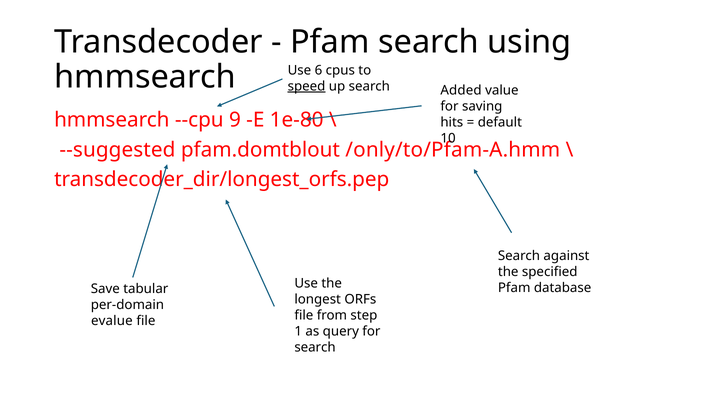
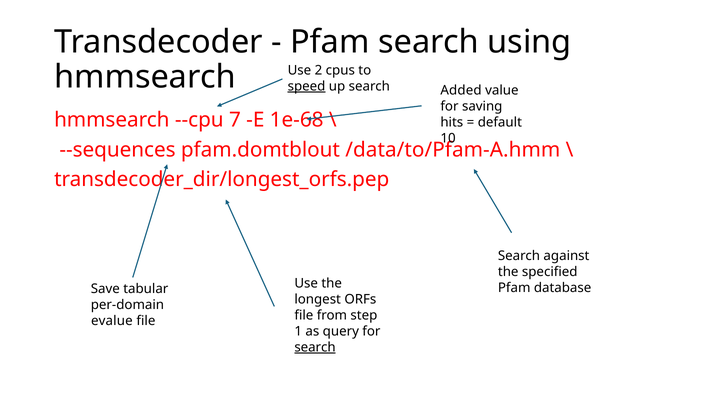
6: 6 -> 2 (319, 70)
9: 9 -> 7 (235, 120)
1e-80: 1e-80 -> 1e-68 (297, 120)
--suggested: --suggested -> --sequences (118, 150)
/only/to/Pfam-A.hmm: /only/to/Pfam-A.hmm -> /data/to/Pfam-A.hmm (453, 150)
search underline: none -> present (315, 348)
